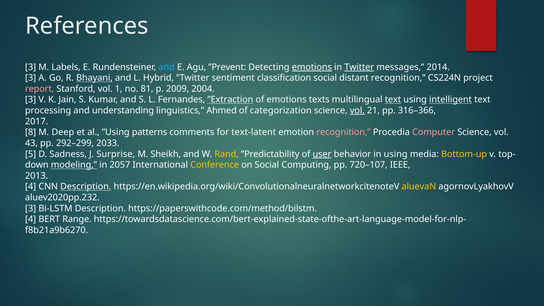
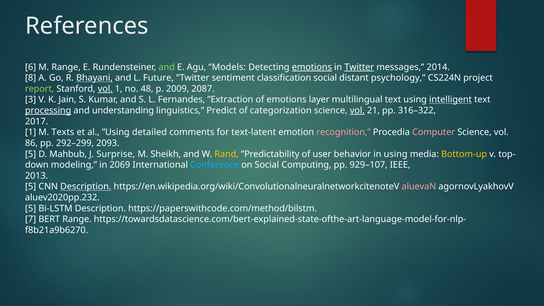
3: 3 -> 6 (31, 67)
M Labels: Labels -> Range (66, 67)
and colour: light blue -> light green (167, 67)
”Prevent: ”Prevent -> ”Models (227, 67)
3: 3 -> 8 (31, 78)
Hybrid: Hybrid -> Future (158, 78)
distant recognition: recognition -> psychology (398, 78)
report colour: pink -> light green (40, 89)
vol underline: none -> present (105, 89)
81: 81 -> 48 (147, 89)
2004: 2004 -> 2087 (203, 89)
”Extraction underline: present -> none (230, 100)
texts: texts -> layer (319, 100)
text underline: present -> none (393, 100)
processing underline: none -> present (48, 111)
Ahmed: Ahmed -> Predict (222, 111)
316–366: 316–366 -> 316–322 (417, 111)
8: 8 -> 1 (31, 132)
Deep: Deep -> Texts (63, 132)
patterns: patterns -> detailed (149, 132)
43: 43 -> 86 (31, 143)
2033: 2033 -> 2093 (108, 143)
Sadness: Sadness -> Mahbub (68, 154)
user underline: present -> none (322, 154)
modeling underline: present -> none (74, 165)
2057: 2057 -> 2069 (120, 165)
Conference colour: yellow -> light blue (215, 165)
720–107: 720–107 -> 929–107 (369, 165)
4: 4 -> 5 (31, 187)
aluevaN colour: yellow -> pink (419, 187)
3: 3 -> 5 (31, 208)
4: 4 -> 7 (31, 219)
